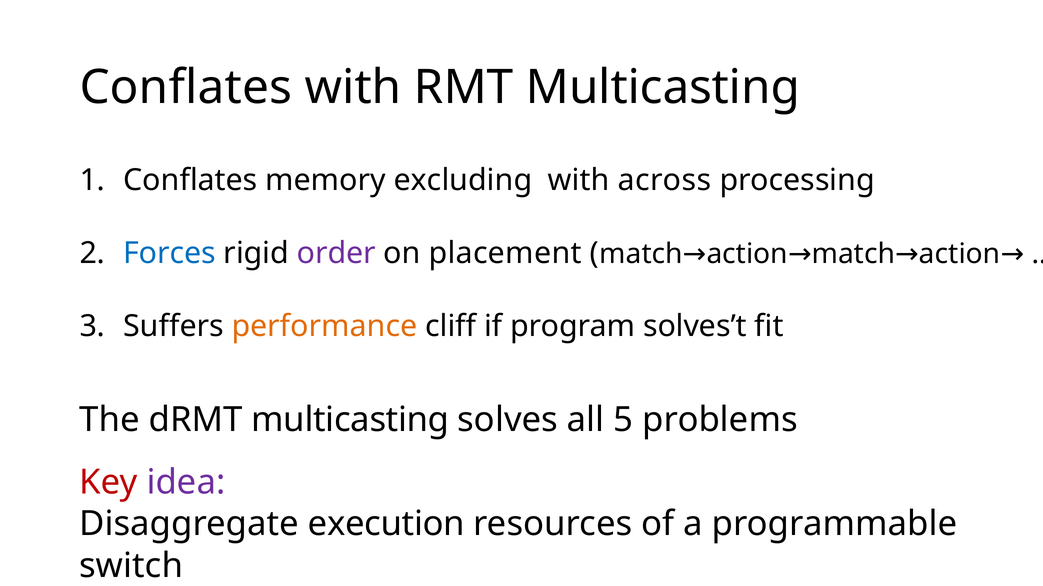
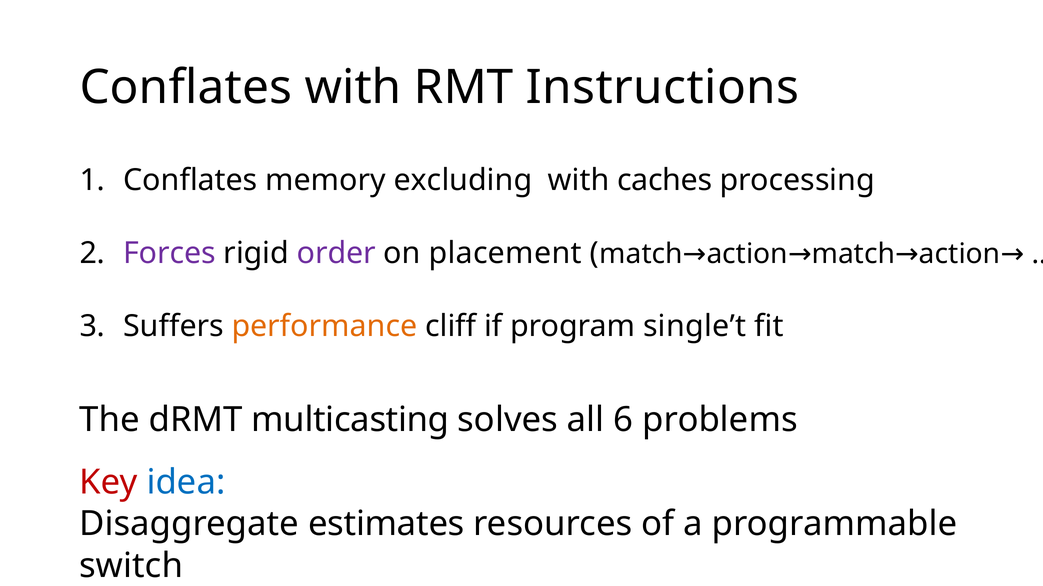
RMT Multicasting: Multicasting -> Instructions (663, 88)
across: across -> caches (665, 180)
Forces colour: blue -> purple (170, 254)
solves’t: solves’t -> single’t (695, 327)
5: 5 -> 6 (623, 420)
idea colour: purple -> blue (186, 483)
execution: execution -> estimates (386, 524)
